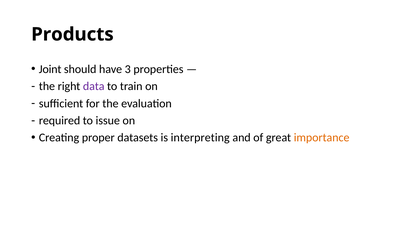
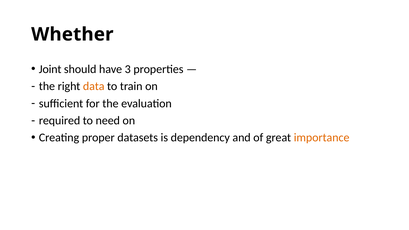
Products: Products -> Whether (72, 34)
data colour: purple -> orange (94, 86)
issue: issue -> need (108, 121)
interpreting: interpreting -> dependency (200, 138)
